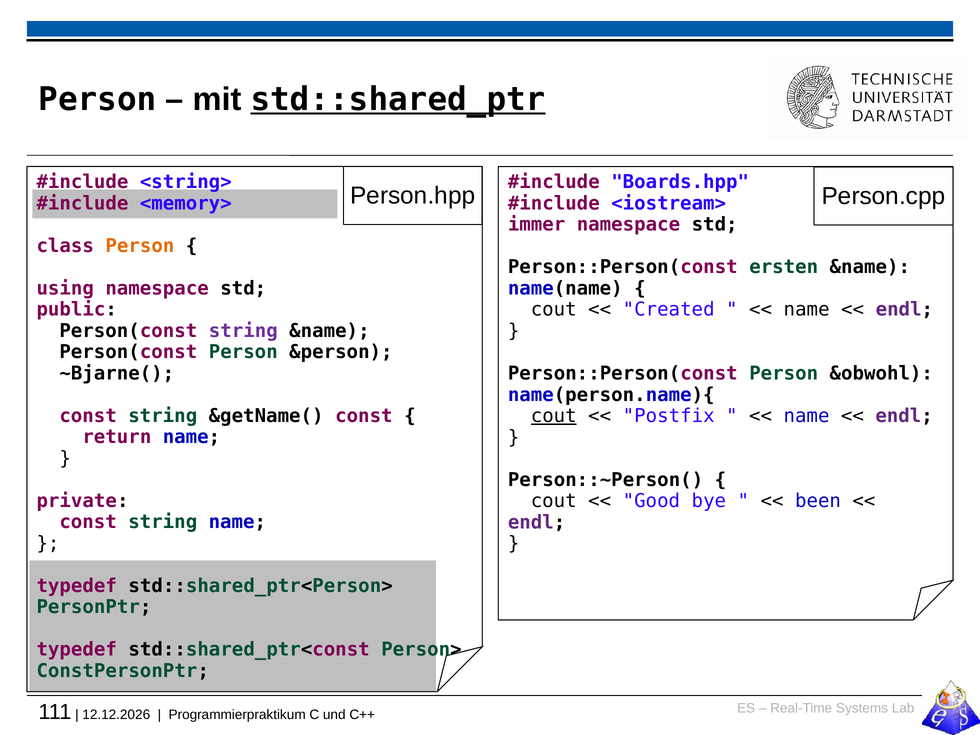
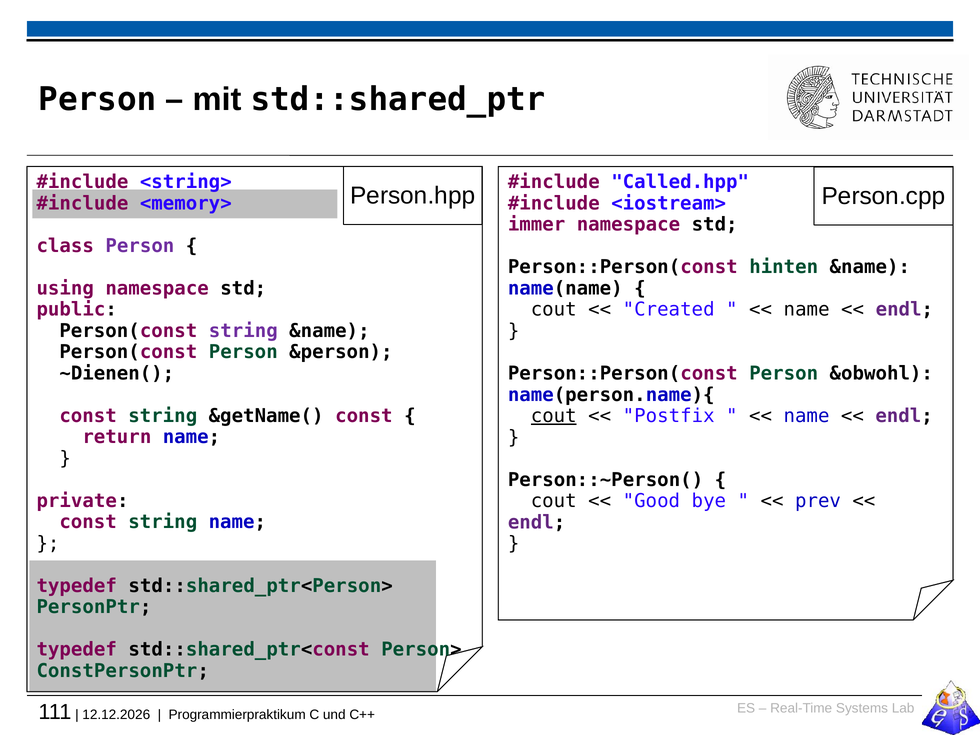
std::shared_ptr underline: present -> none (398, 100)
Boards.hpp: Boards.hpp -> Called.hpp (680, 182)
Person colour: orange -> purple (140, 246)
ersten: ersten -> hinten (784, 267)
~Bjarne(: ~Bjarne( -> ~Dienen( (117, 373)
been: been -> prev (818, 501)
